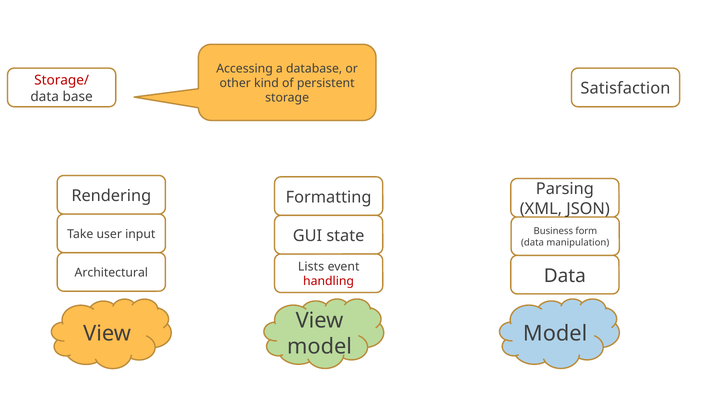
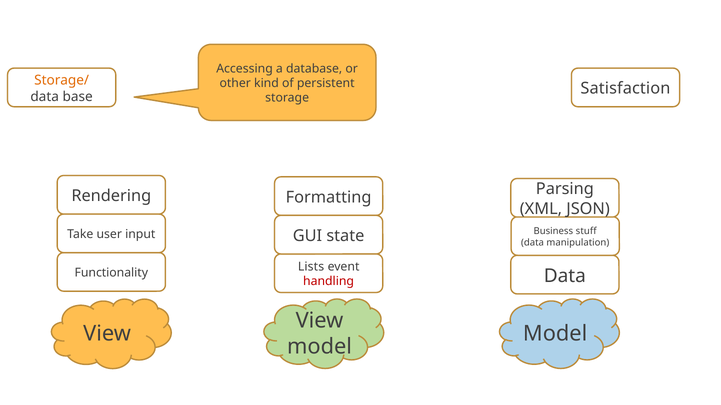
Storage/ colour: red -> orange (62, 80)
form: form -> stuff (586, 231)
Architectural: Architectural -> Functionality (111, 273)
